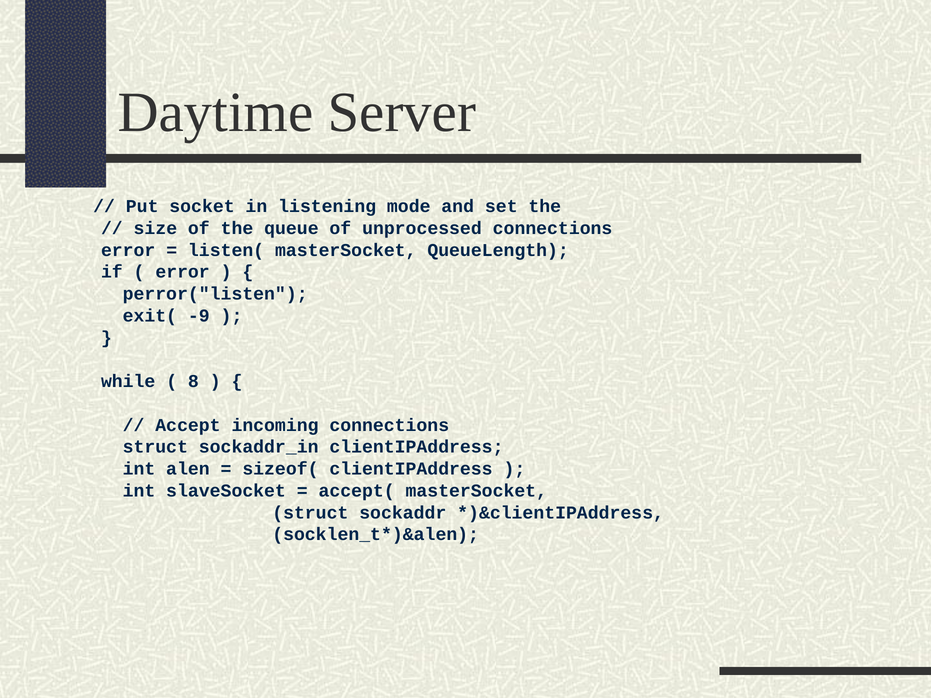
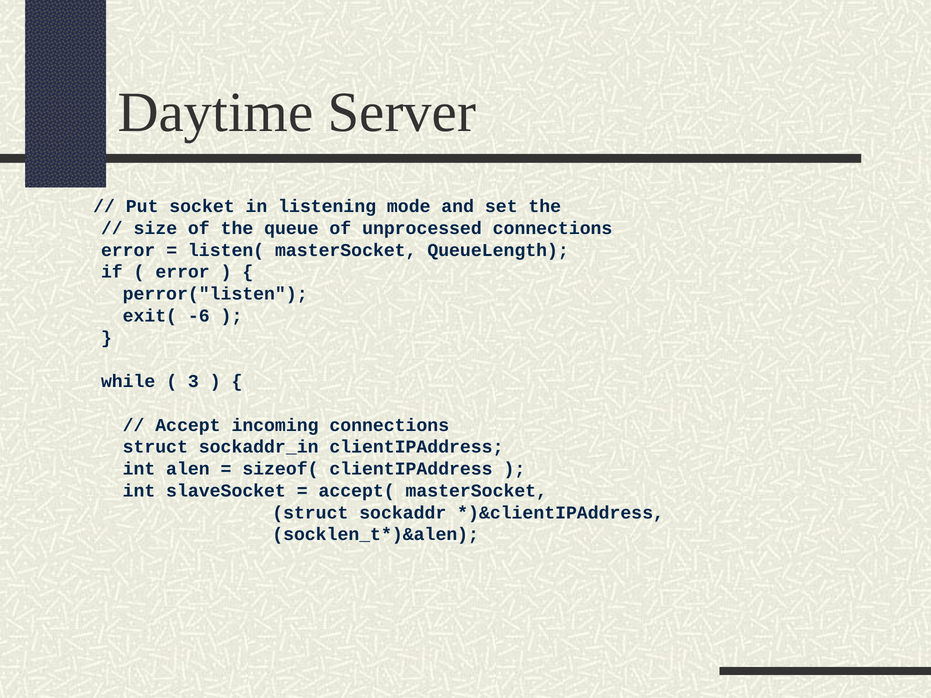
-9: -9 -> -6 (199, 316)
8: 8 -> 3 (193, 382)
